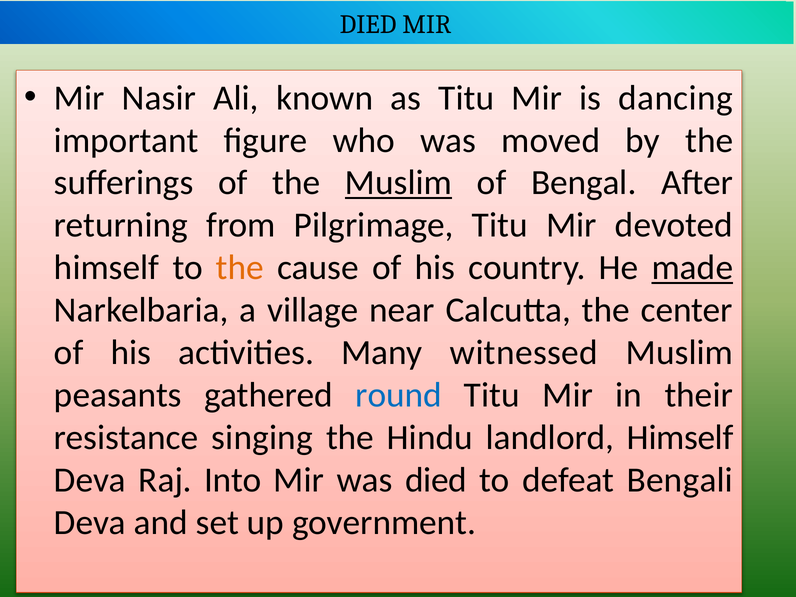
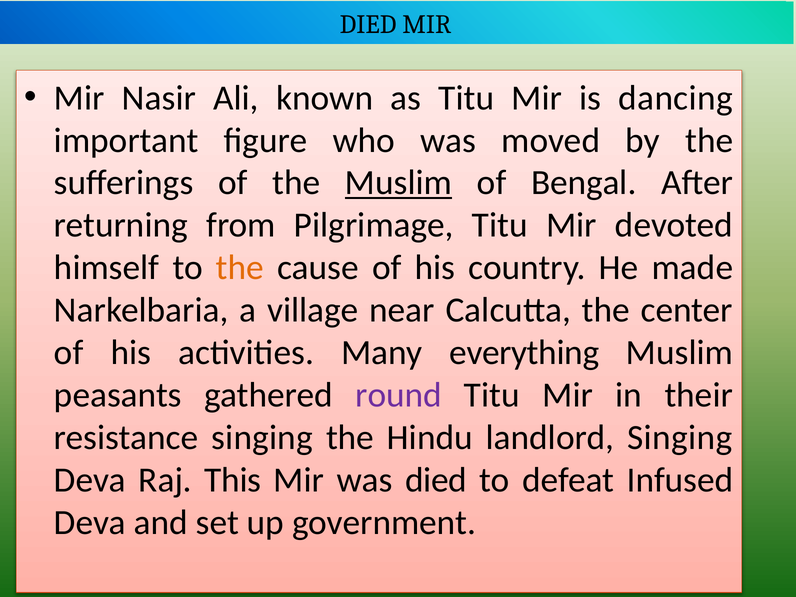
made underline: present -> none (692, 268)
witnessed: witnessed -> everything (524, 353)
round colour: blue -> purple (399, 395)
landlord Himself: Himself -> Singing (680, 438)
Into: Into -> This (233, 480)
Bengali: Bengali -> Infused (680, 480)
